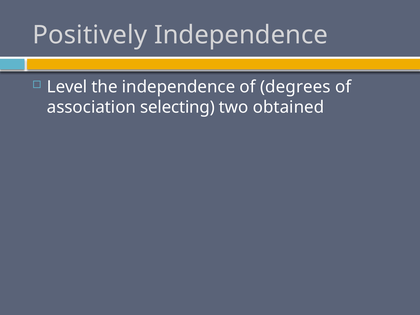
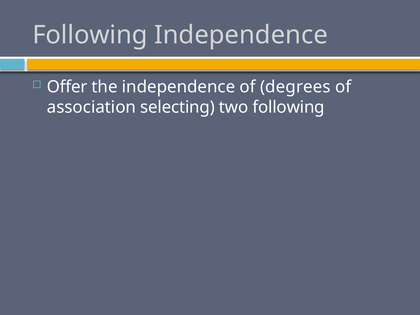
Positively: Positively -> Following (90, 35)
Level: Level -> Offer (67, 87)
two obtained: obtained -> following (289, 107)
